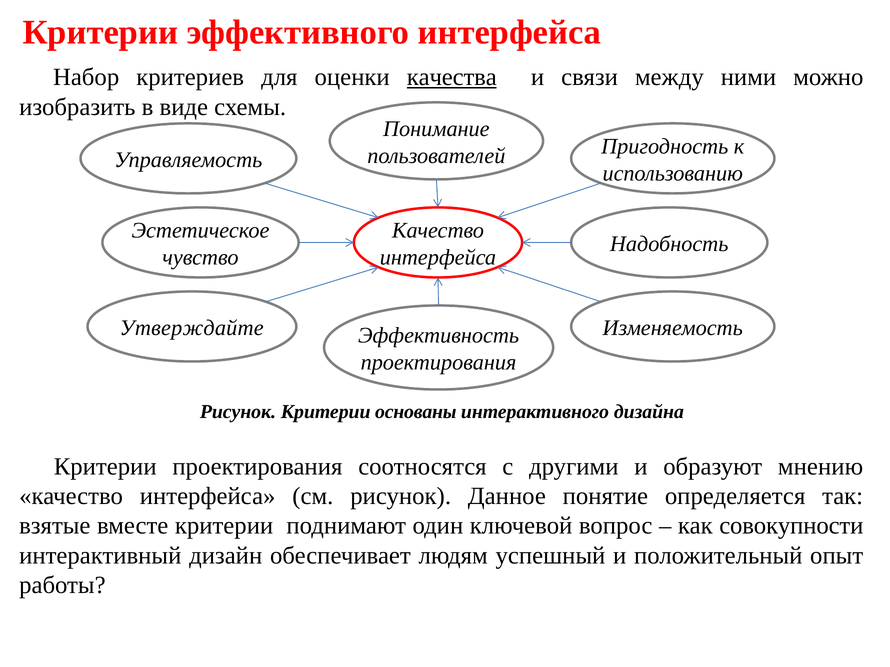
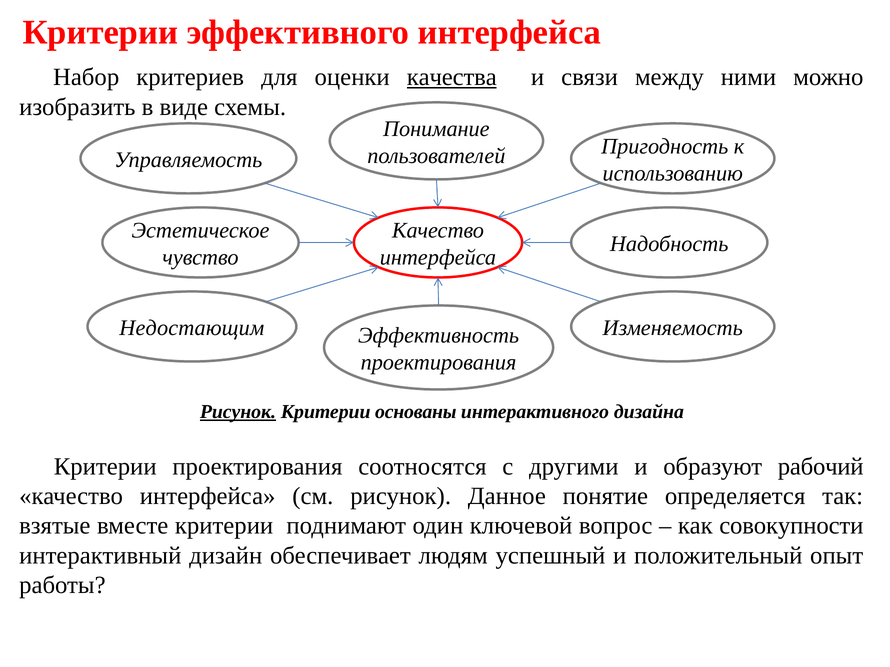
Утверждайте: Утверждайте -> Недостающим (192, 328)
Рисунок underline: none -> present (238, 412)
мнению: мнению -> рабочий (821, 467)
